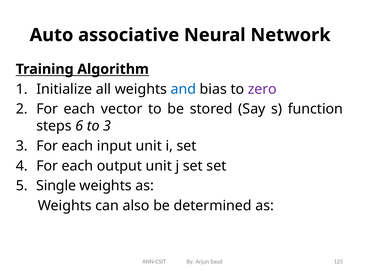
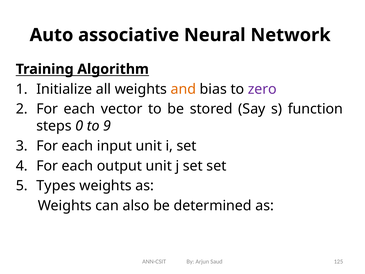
and colour: blue -> orange (183, 89)
6: 6 -> 0 (79, 126)
to 3: 3 -> 9 (107, 126)
Single: Single -> Types (56, 186)
